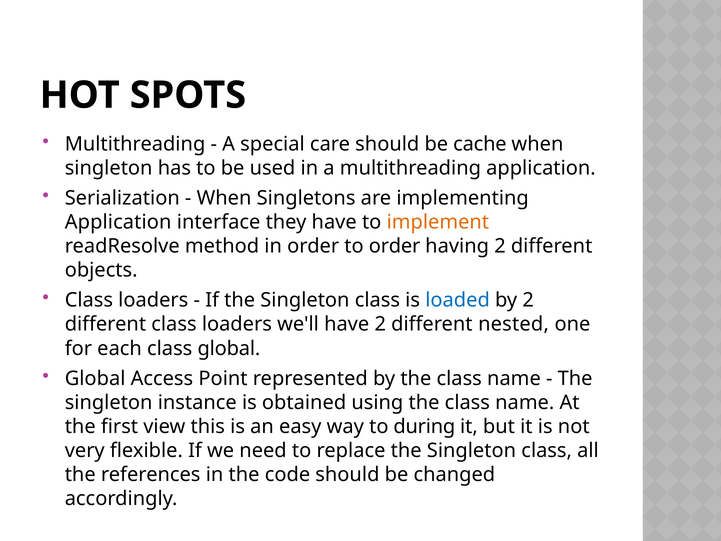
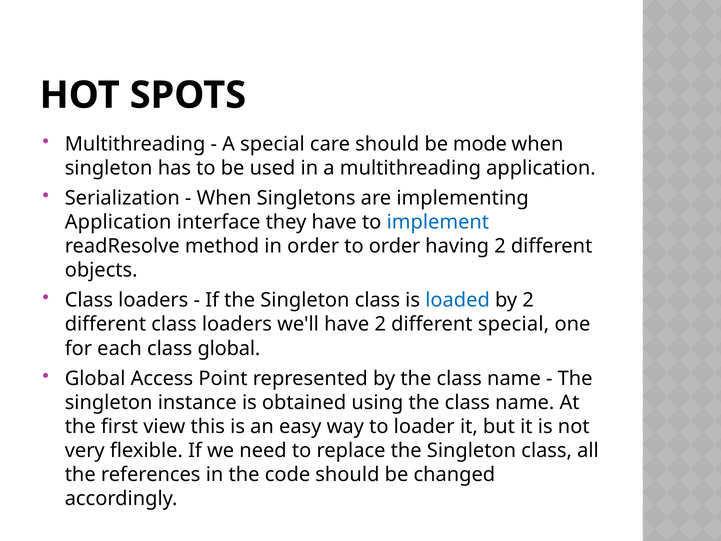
cache: cache -> mode (480, 144)
implement colour: orange -> blue (438, 222)
different nested: nested -> special (514, 324)
during: during -> loader (424, 426)
